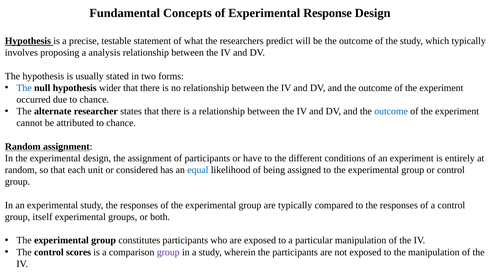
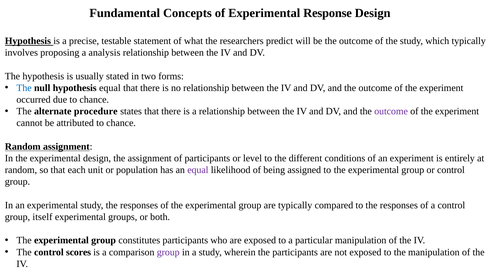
hypothesis wider: wider -> equal (110, 88)
researcher: researcher -> procedure (96, 111)
outcome colour: blue -> purple (391, 111)
have: have -> level (253, 158)
considered: considered -> population (137, 170)
equal colour: blue -> purple (198, 170)
